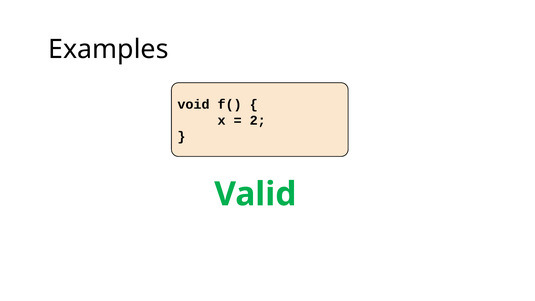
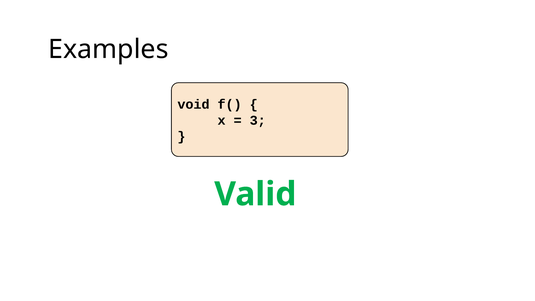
2: 2 -> 3 (258, 120)
